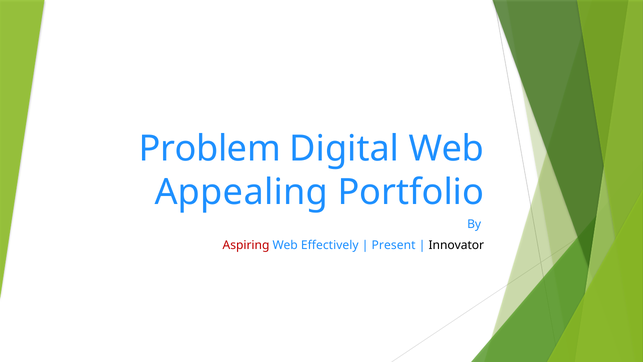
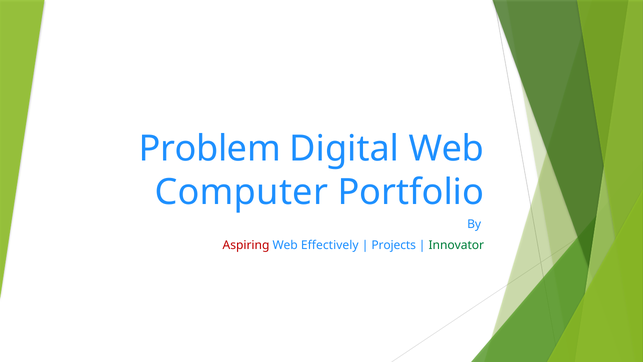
Appealing: Appealing -> Computer (241, 192)
Present: Present -> Projects (394, 245)
Innovator colour: black -> green (456, 245)
